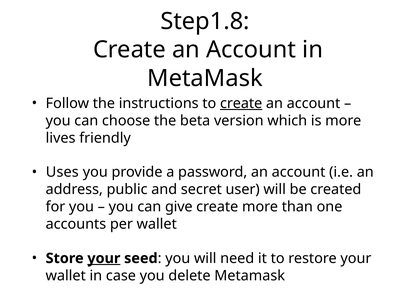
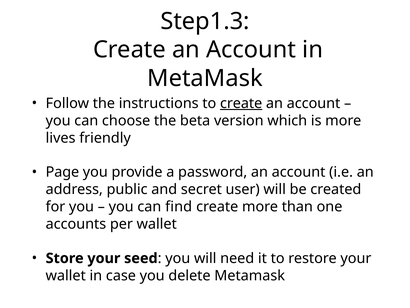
Step1.8: Step1.8 -> Step1.3 (205, 21)
Uses: Uses -> Page (62, 172)
give: give -> find (179, 206)
your underline: present -> none (104, 258)
